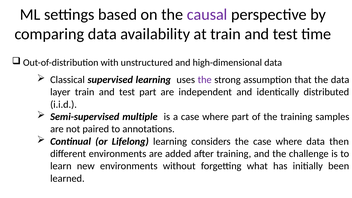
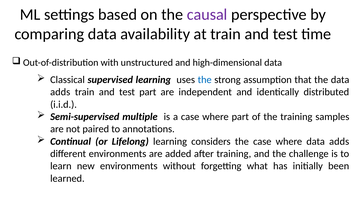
the colour: purple -> blue (205, 80)
layer: layer -> adds (60, 92)
where data then: then -> adds (339, 141)
